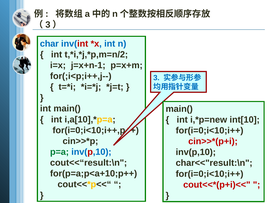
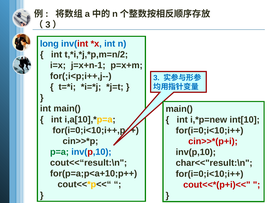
char: char -> long (49, 44)
